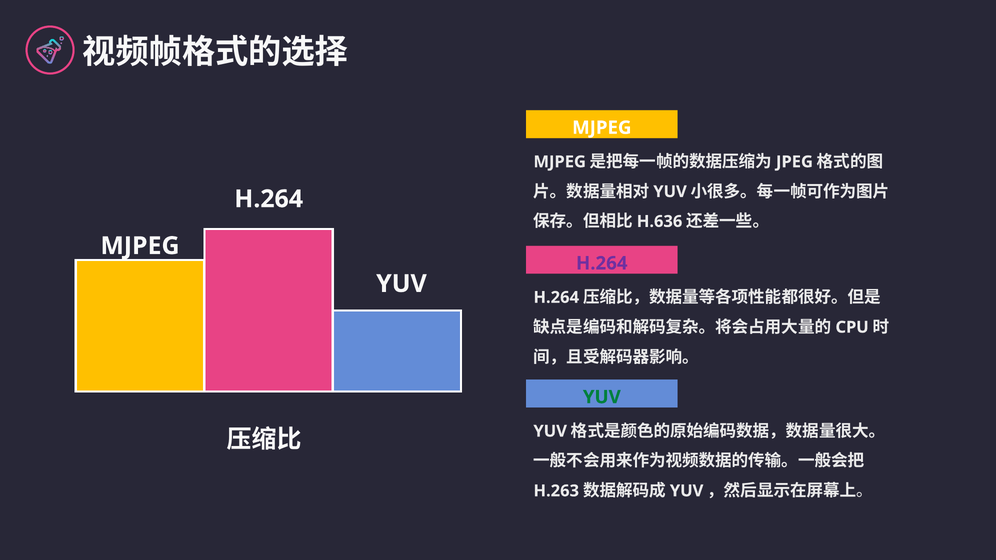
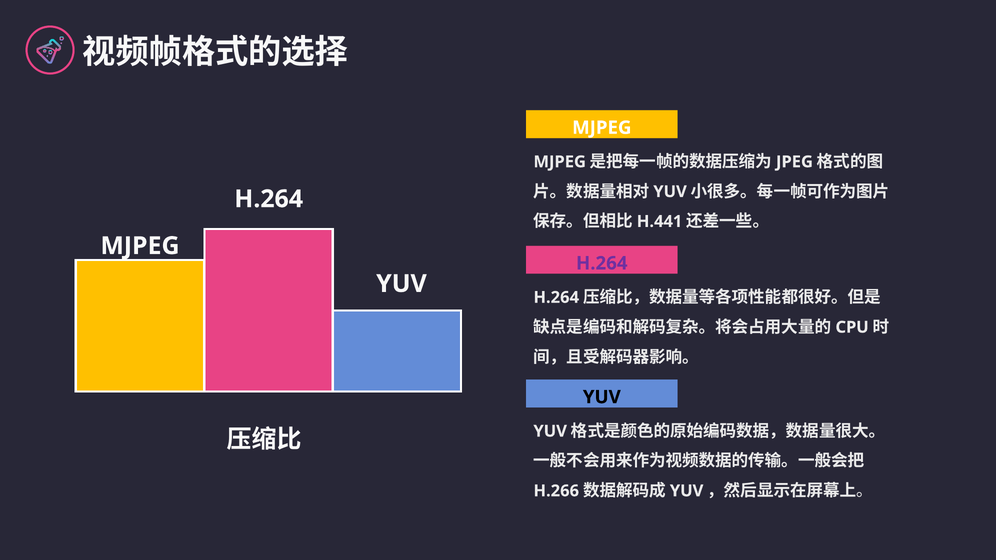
H.636: H.636 -> H.441 (660, 222)
YUV colour: green -> black (602, 397)
H.263: H.263 -> H.266 (556, 491)
